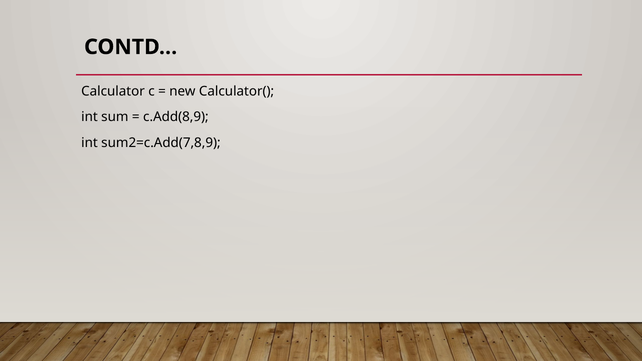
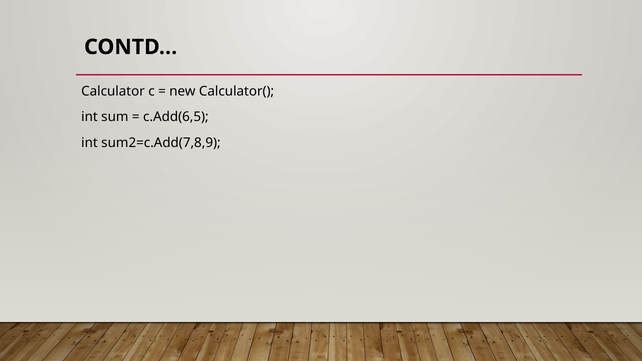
c.Add(8,9: c.Add(8,9 -> c.Add(6,5 (176, 117)
